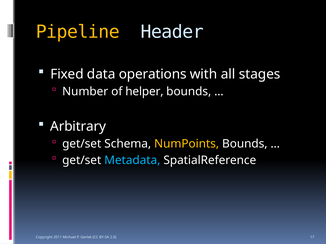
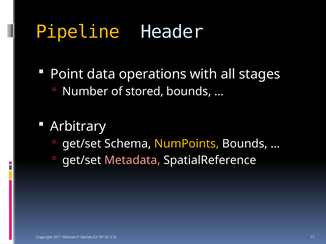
Fixed: Fixed -> Point (67, 74)
helper: helper -> stored (144, 92)
Metadata colour: light blue -> pink (132, 161)
